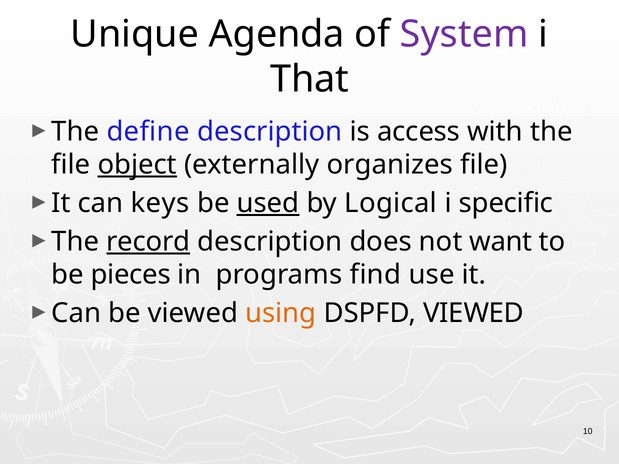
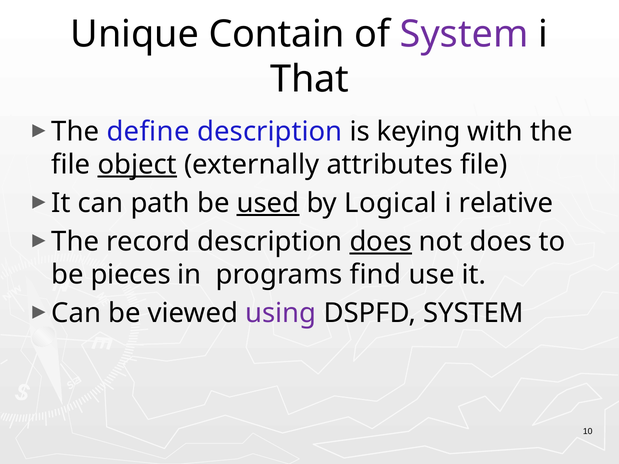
Agenda: Agenda -> Contain (277, 34)
access: access -> keying (419, 132)
organizes: organizes -> attributes (390, 165)
keys: keys -> path (160, 203)
specific: specific -> relative (506, 203)
record underline: present -> none (148, 242)
does underline: none -> present (381, 242)
not want: want -> does (501, 242)
using colour: orange -> purple (281, 313)
DSPFD VIEWED: VIEWED -> SYSTEM (474, 313)
